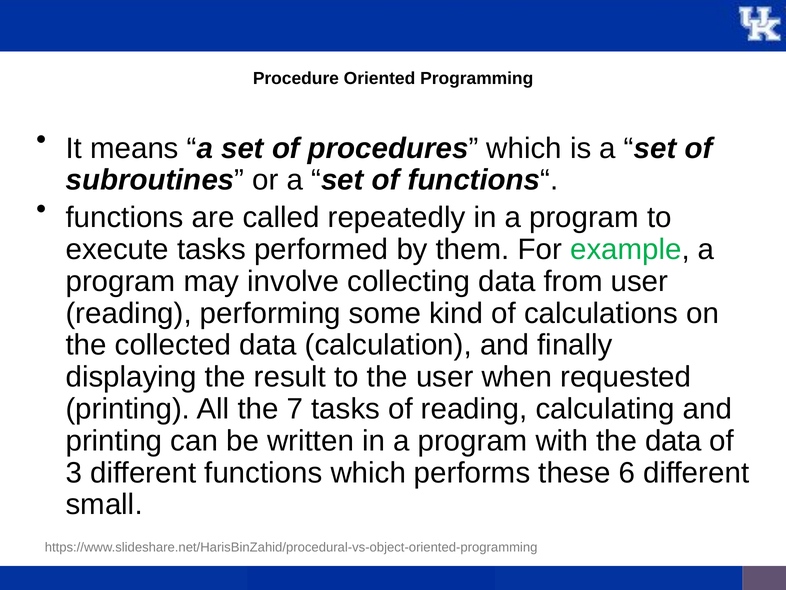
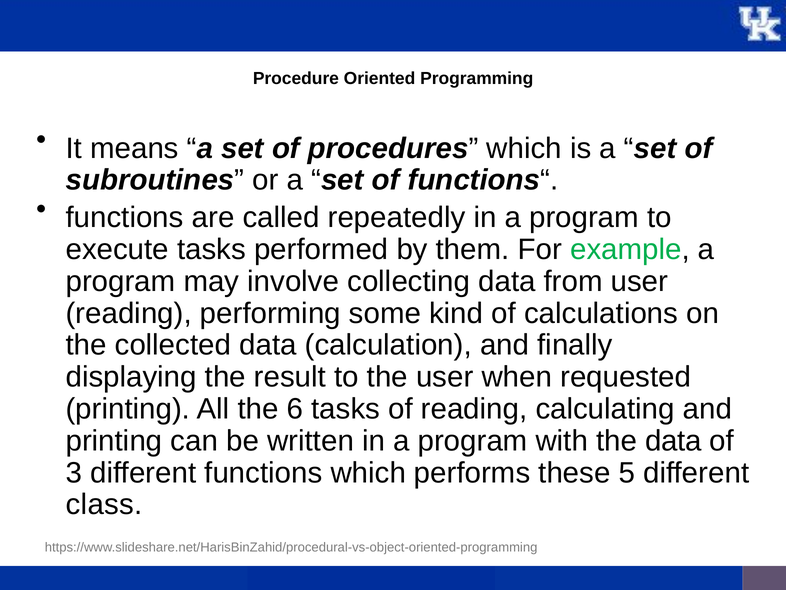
7: 7 -> 6 (295, 409)
6: 6 -> 5 (627, 472)
small: small -> class (104, 504)
